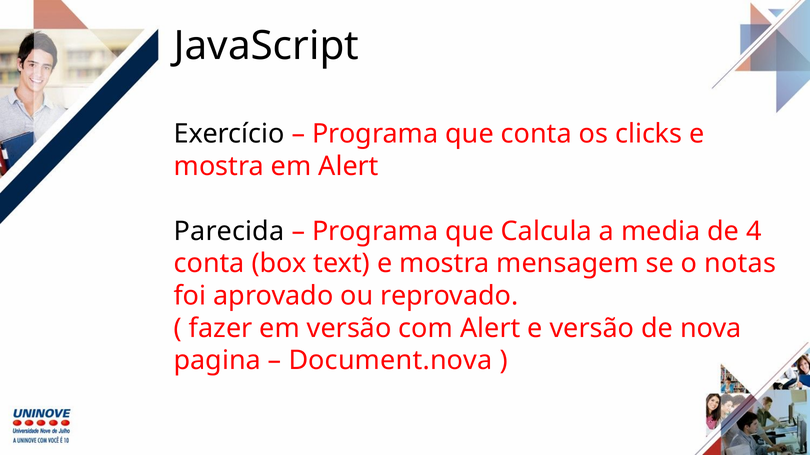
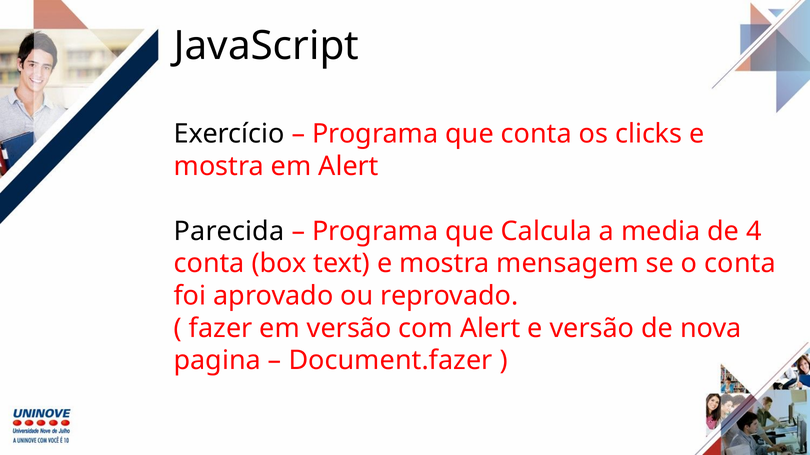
o notas: notas -> conta (740, 264)
Document.nova: Document.nova -> Document.fazer (391, 361)
